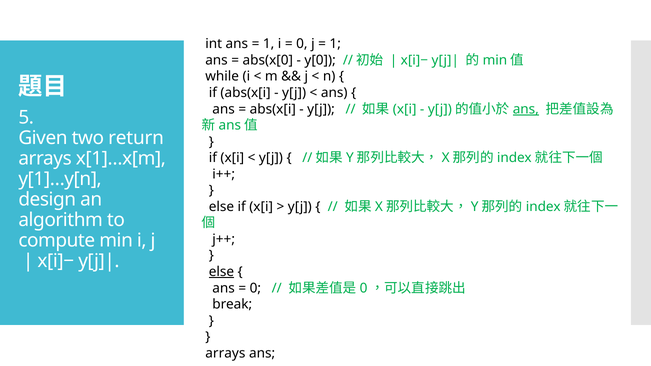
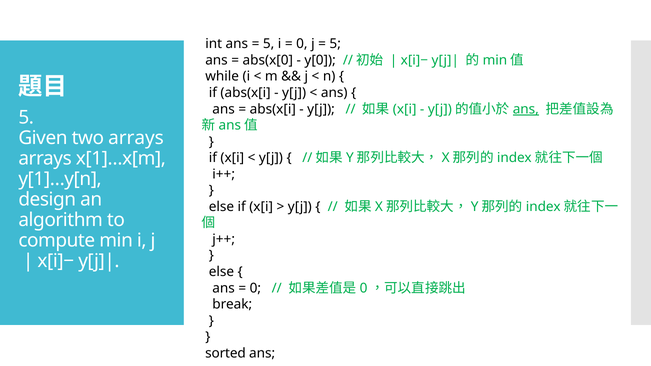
1: 1 -> 5 (269, 44)
1: 1 -> 5 (335, 44)
two return: return -> arrays (136, 138)
else underline: present -> none (221, 272)
arrays: arrays -> sorted (225, 353)
